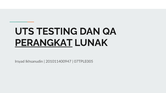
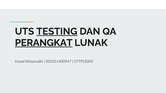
TESTING underline: none -> present (57, 32)
